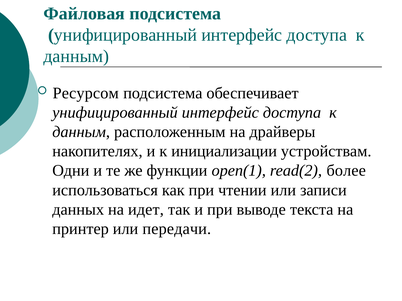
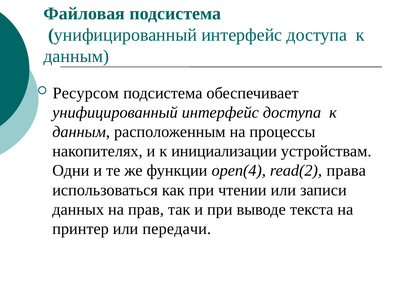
драйверы: драйверы -> процессы (282, 132)
ореп(1: ореп(1 -> ореп(4 (239, 171)
более: более -> права (346, 171)
идет: идет -> прав (146, 210)
